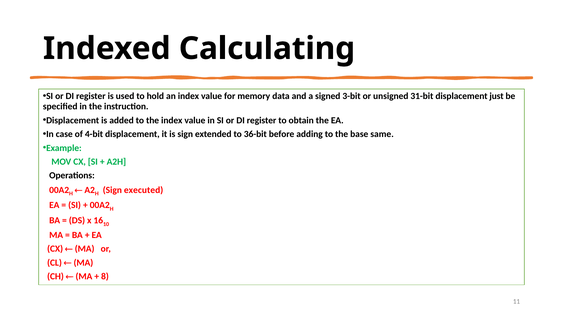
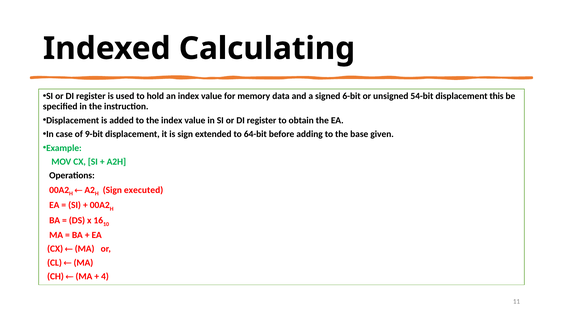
3-bit: 3-bit -> 6-bit (352, 96)
31-bit: 31-bit -> 54-bit (422, 96)
just: just -> this (497, 96)
4-bit: 4-bit -> 9-bit (94, 134)
36-bit: 36-bit -> 64-bit (255, 134)
same: same -> given (382, 134)
8: 8 -> 4 (105, 277)
